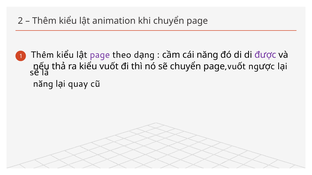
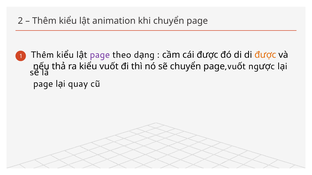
cái năng: năng -> được (207, 55)
được colour: purple -> orange (265, 55)
năng: năng -> page (43, 84)
